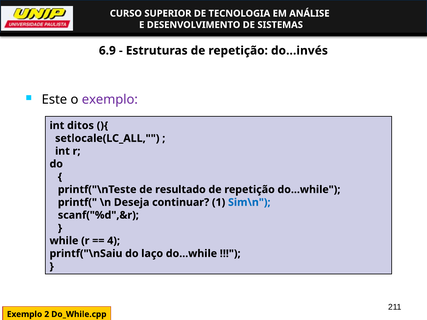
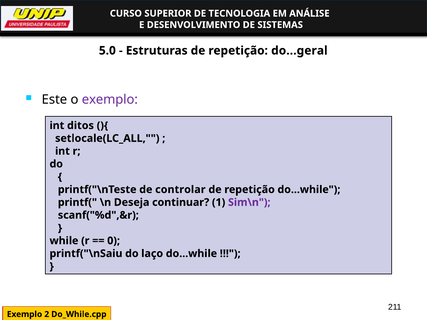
6.9: 6.9 -> 5.0 (107, 51)
do...invés: do...invés -> do...geral (299, 51)
resultado: resultado -> controlar (180, 190)
Sim\n colour: blue -> purple (249, 202)
4: 4 -> 0 (114, 241)
